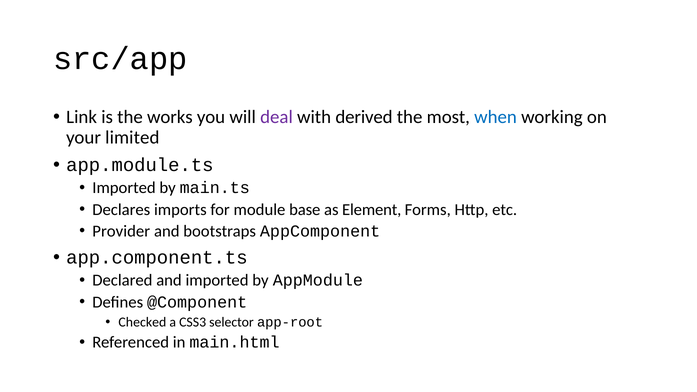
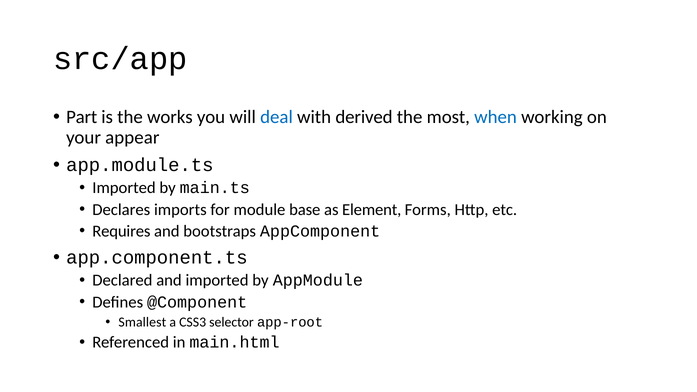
Link: Link -> Part (82, 117)
deal colour: purple -> blue (276, 117)
limited: limited -> appear (132, 137)
Provider: Provider -> Requires (121, 231)
Checked: Checked -> Smallest (142, 322)
